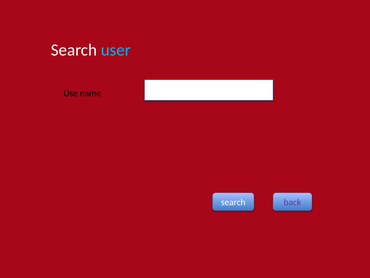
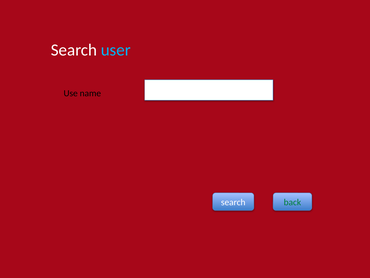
back colour: purple -> green (292, 202)
